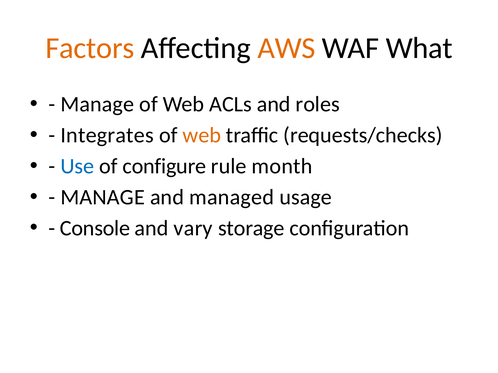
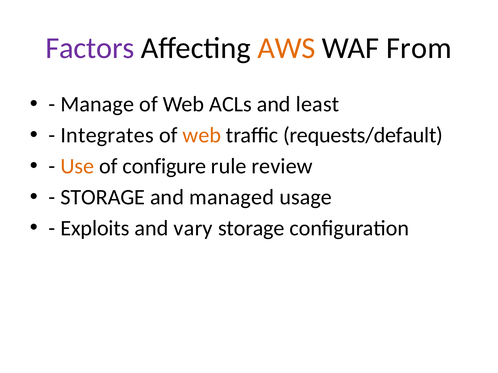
Factors colour: orange -> purple (90, 48)
What: What -> From (419, 48)
roles: roles -> least (318, 104)
requests/checks: requests/checks -> requests/default (363, 135)
Use colour: blue -> orange (77, 166)
month: month -> review (282, 166)
MANAGE: MANAGE -> STORAGE (103, 197)
Console: Console -> Exploits (95, 228)
